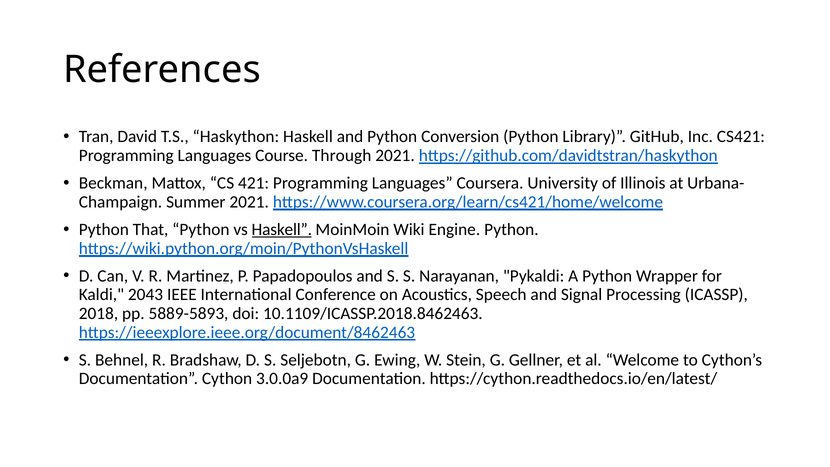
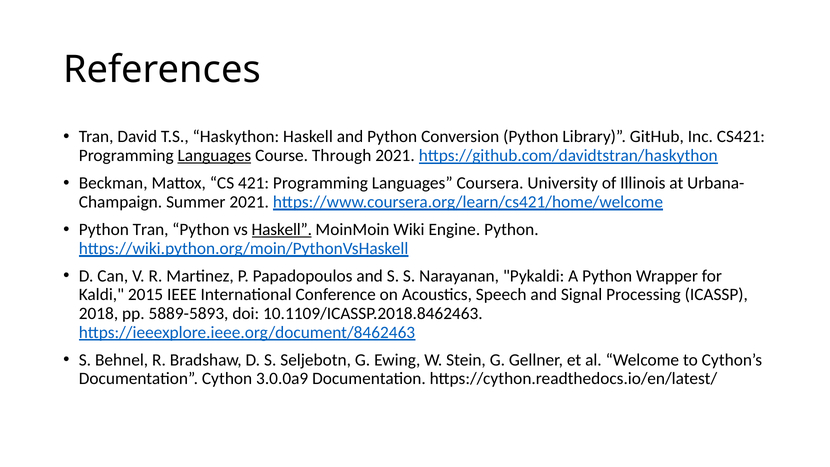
Languages underline: none -> present (214, 156)
Python That: That -> Tran (151, 229)
2043: 2043 -> 2015 (146, 295)
